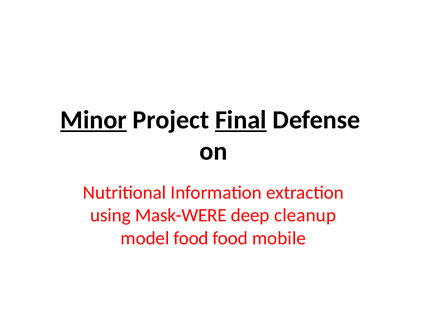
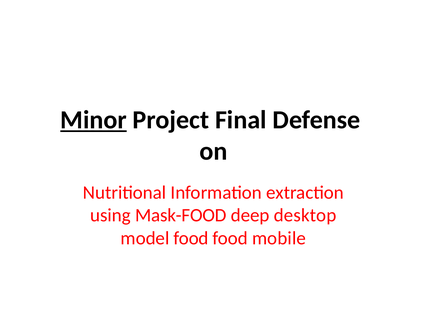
Final underline: present -> none (241, 120)
Mask-WERE: Mask-WERE -> Mask-FOOD (181, 216)
cleanup: cleanup -> desktop (305, 216)
